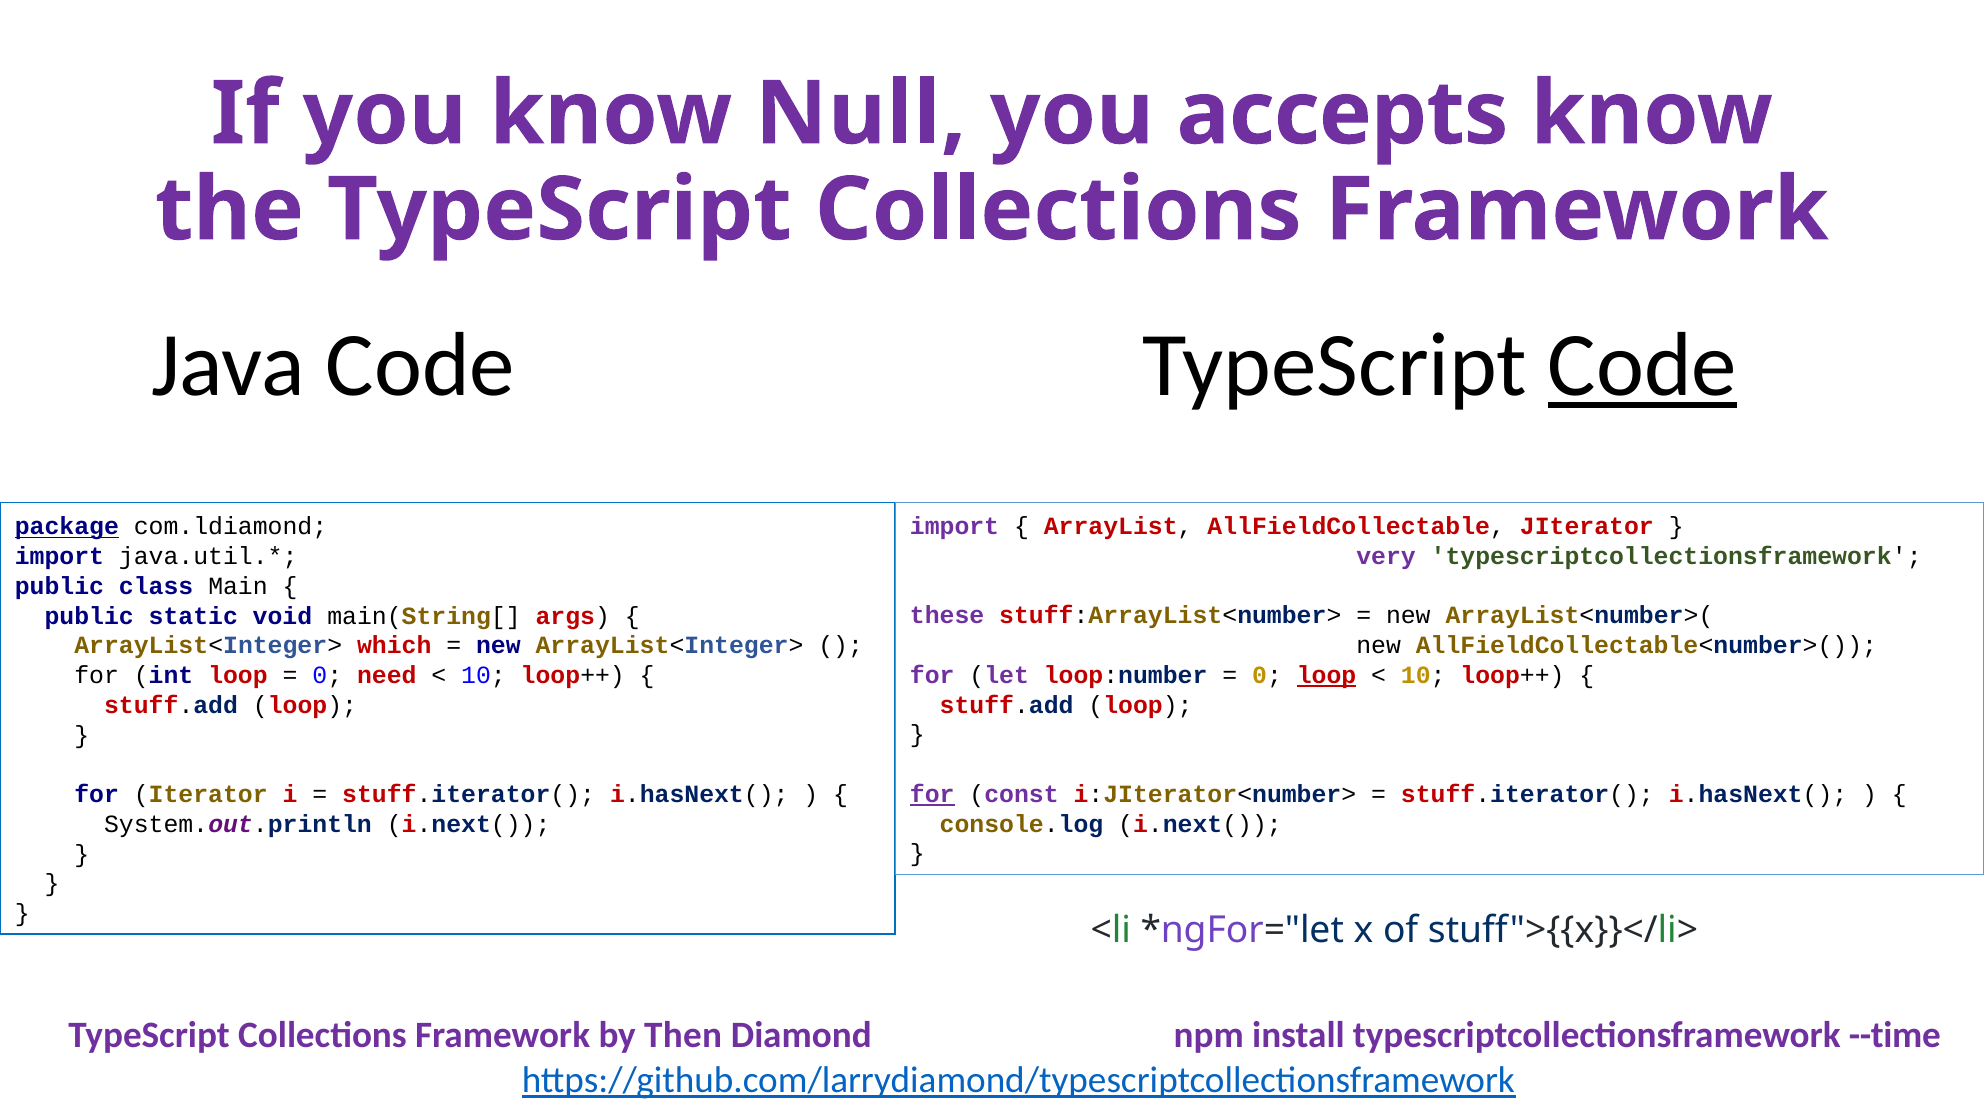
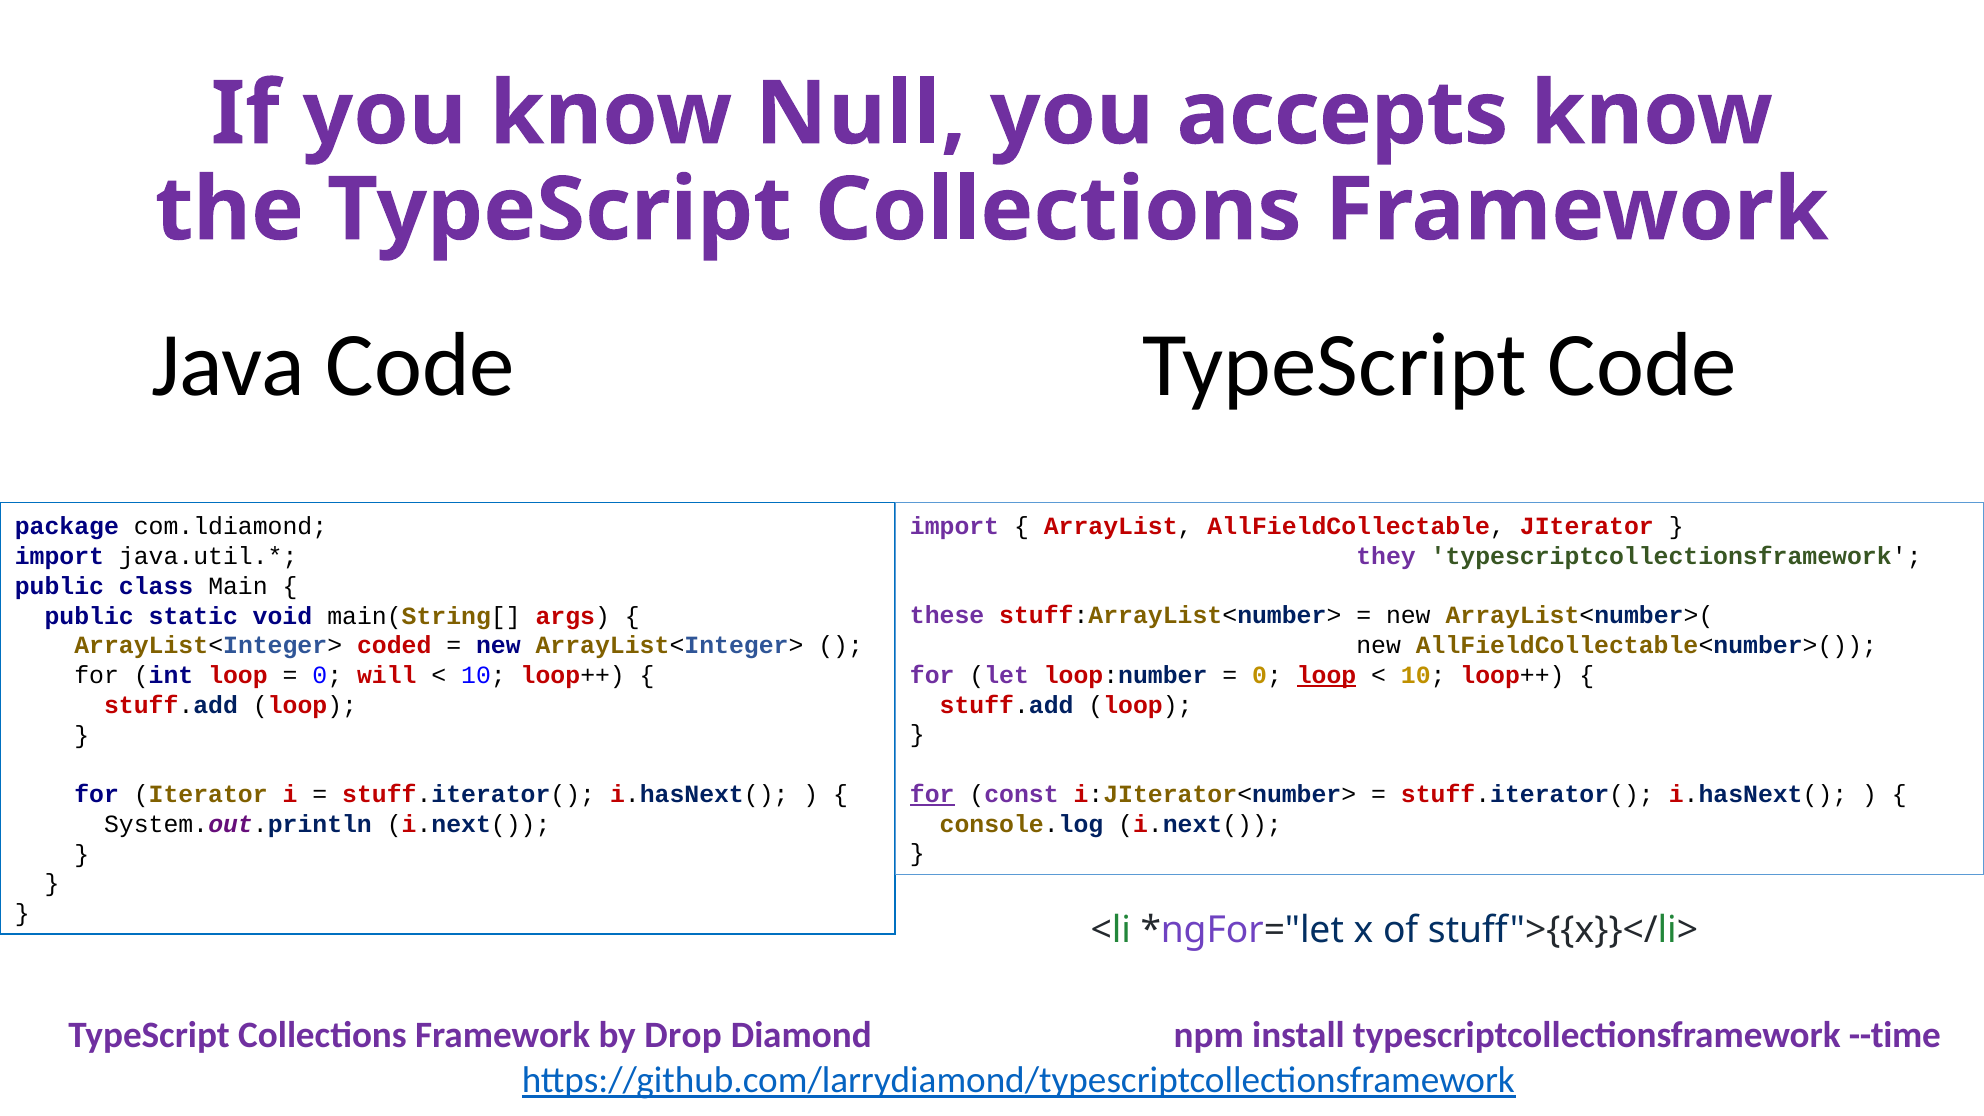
Code underline: present -> none (1642, 366)
package underline: present -> none (67, 527)
very: very -> they (1386, 556)
which: which -> coded (394, 646)
need: need -> will (387, 675)
Then: Then -> Drop (683, 1036)
